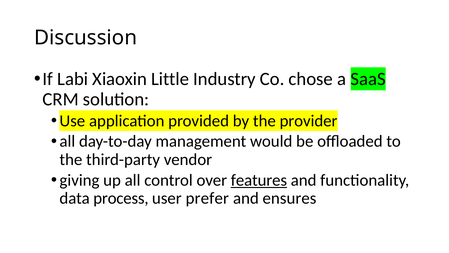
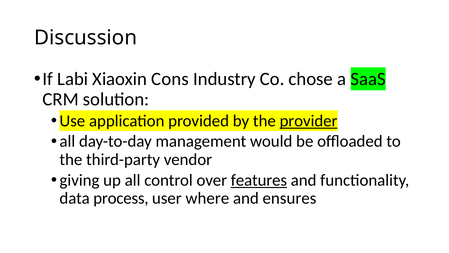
Little: Little -> Cons (170, 79)
provider underline: none -> present (309, 121)
prefer: prefer -> where (207, 198)
